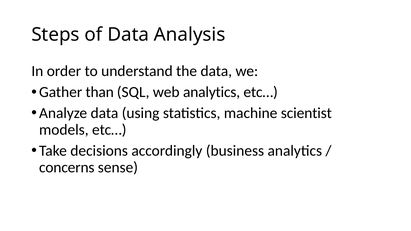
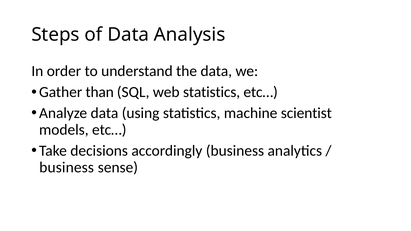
web analytics: analytics -> statistics (212, 92)
concerns: concerns -> business (67, 167)
